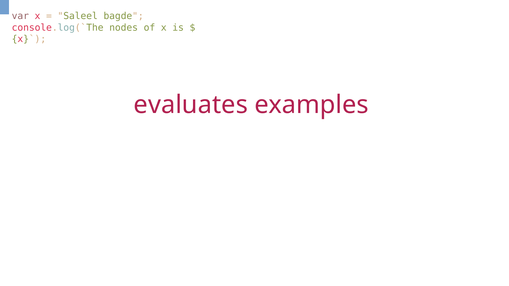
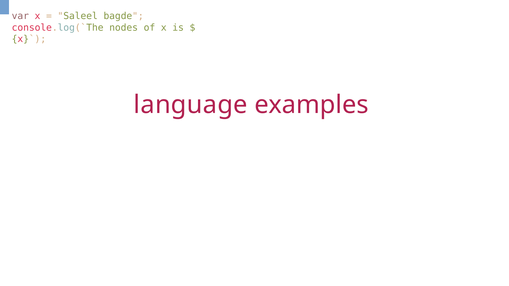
evaluates: evaluates -> language (191, 105)
